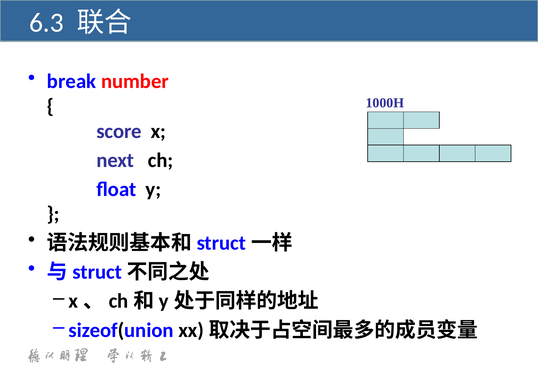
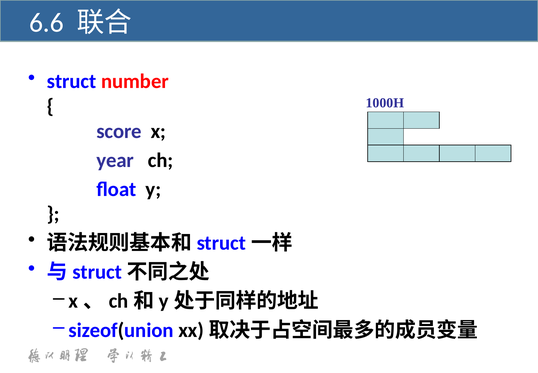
6.3: 6.3 -> 6.6 (46, 23)
break: break -> struct (72, 81)
next: next -> year (115, 160)
